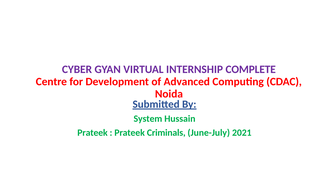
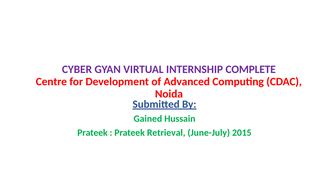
System: System -> Gained (148, 119)
Criminals: Criminals -> Retrieval (166, 133)
2021: 2021 -> 2015 (242, 133)
